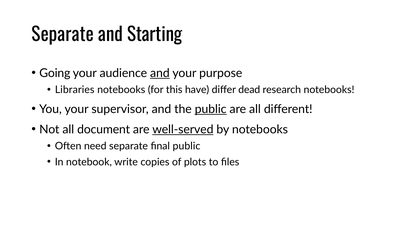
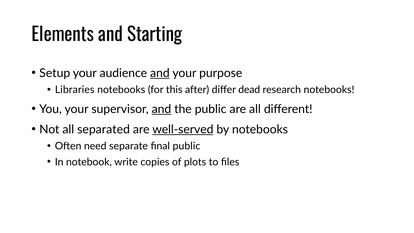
Separate: Separate -> Elements (63, 35)
Going: Going -> Setup (55, 73)
have: have -> after (197, 90)
and underline: none -> present (161, 109)
public underline: present -> none (211, 109)
document: document -> separated (104, 129)
